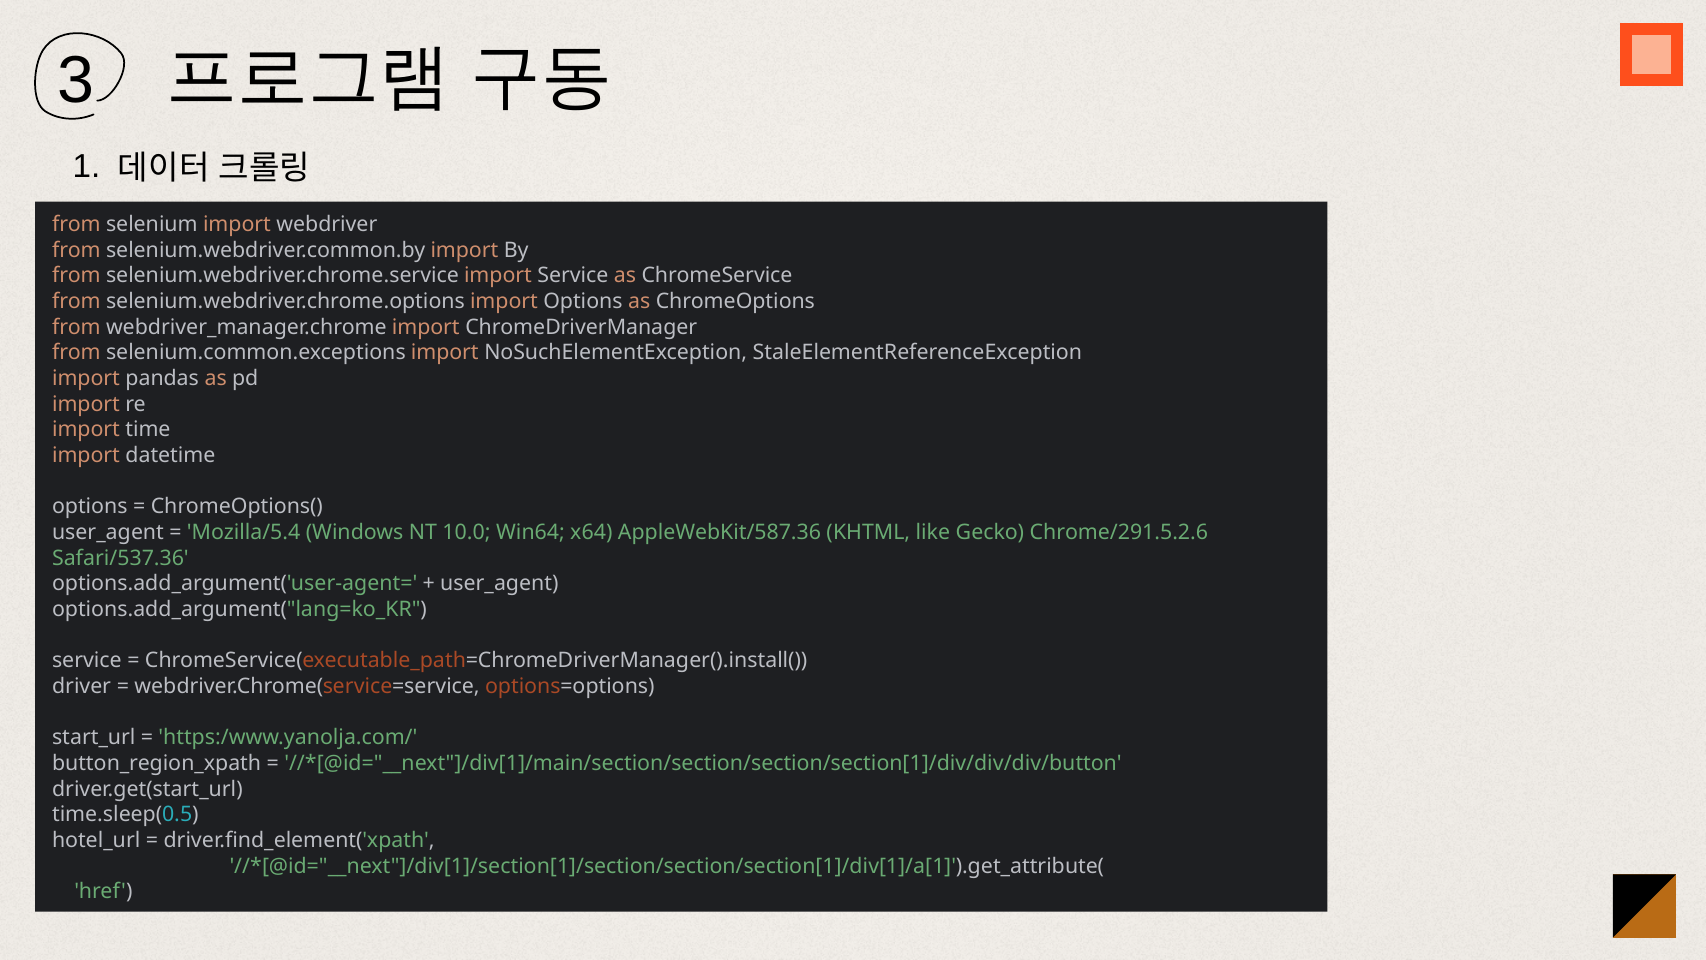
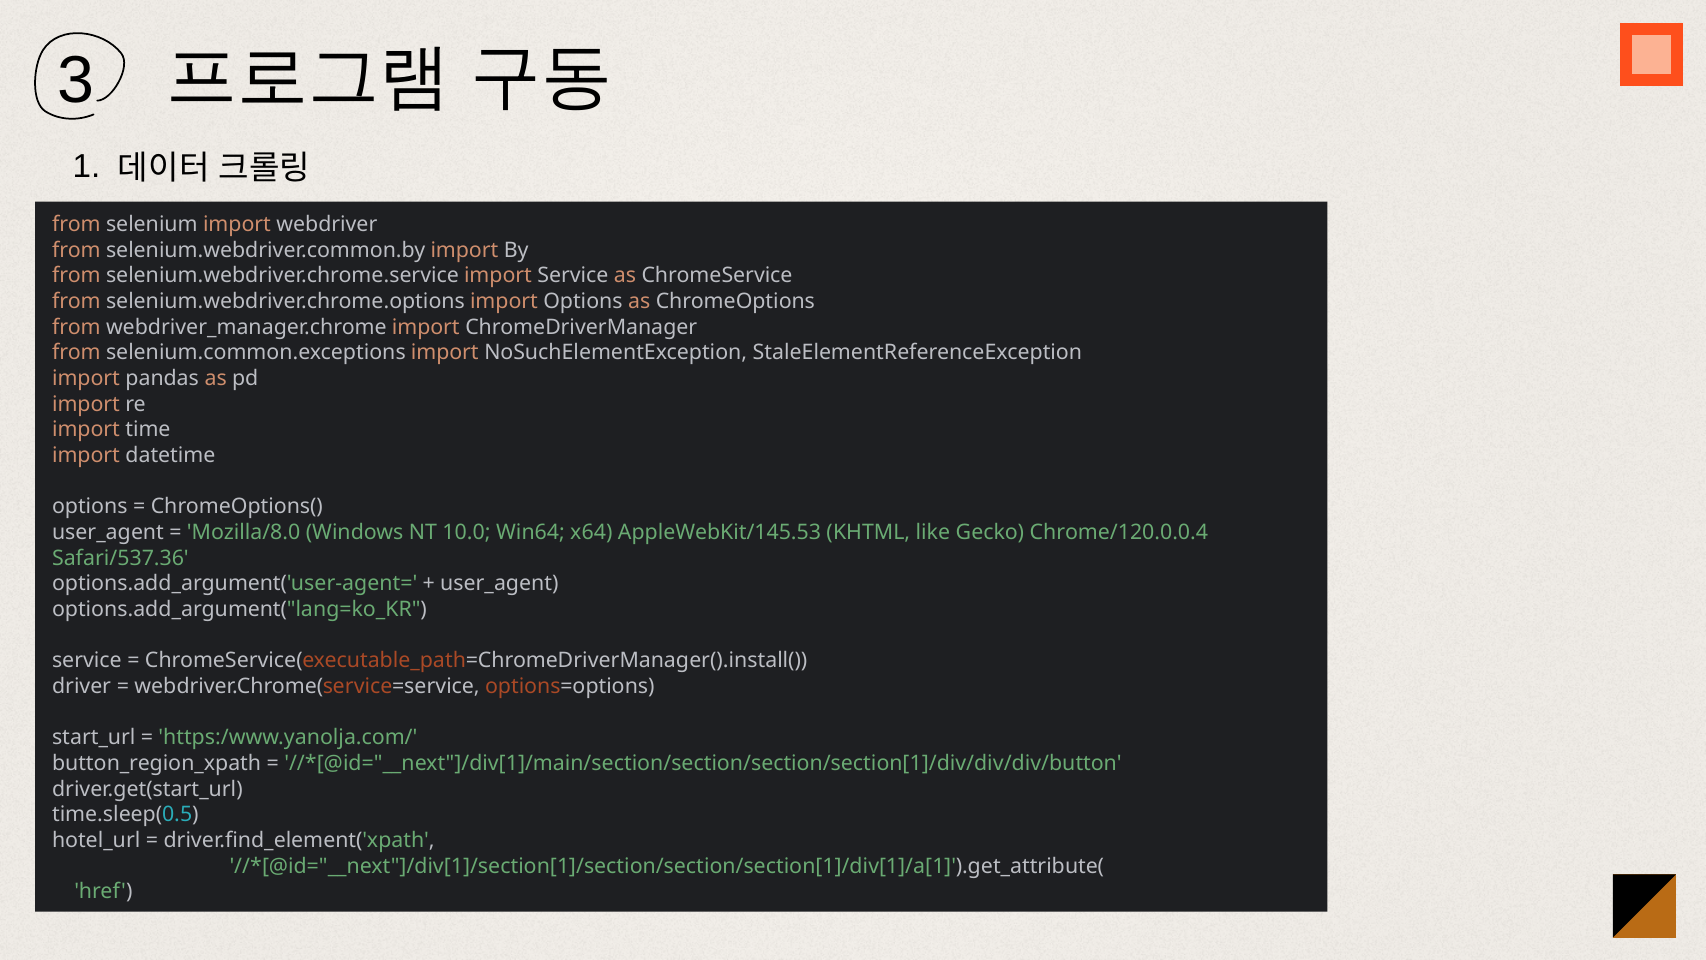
Mozilla/5.4: Mozilla/5.4 -> Mozilla/8.0 (244, 532)
AppleWebKit/587.36: AppleWebKit/587.36 -> AppleWebKit/145.53 (720, 532)
Chrome/291.5.2.6: Chrome/291.5.2.6 -> Chrome/120.0.0.4 (1119, 532)
